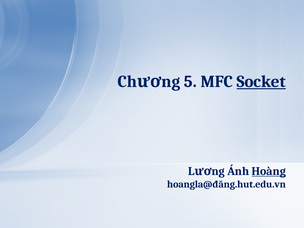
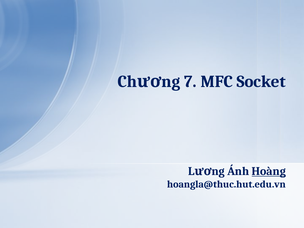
5: 5 -> 7 (190, 81)
Socket underline: present -> none (261, 81)
hoangla@đăng.hut.edu.vn: hoangla@đăng.hut.edu.vn -> hoangla@thuc.hut.edu.vn (226, 184)
